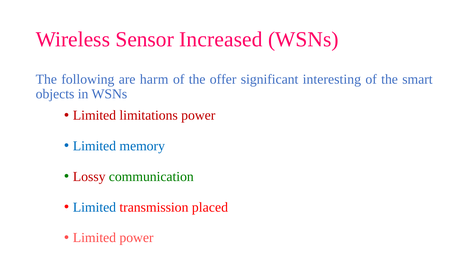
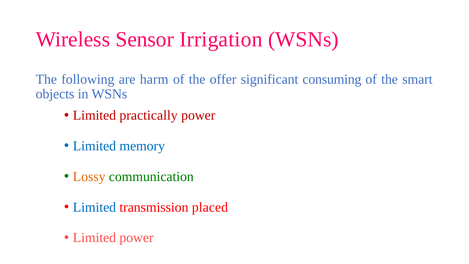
Increased: Increased -> Irrigation (221, 39)
interesting: interesting -> consuming (332, 79)
limitations: limitations -> practically (149, 115)
Lossy colour: red -> orange (89, 176)
